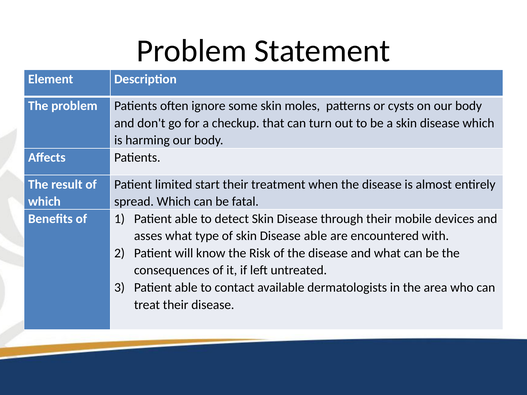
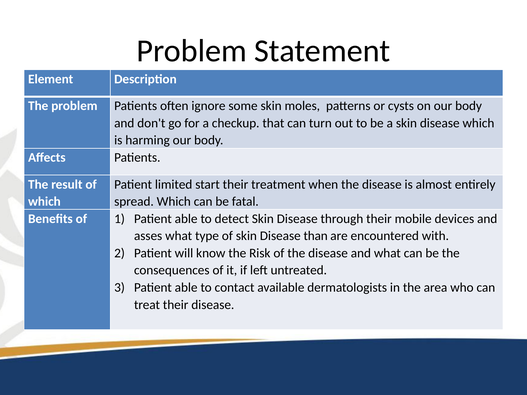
Disease able: able -> than (316, 236)
